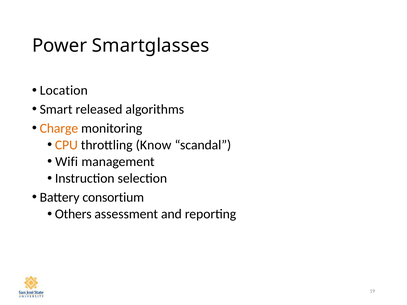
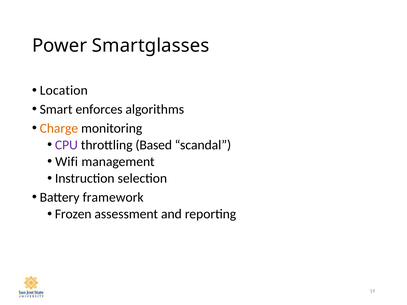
released: released -> enforces (99, 109)
CPU colour: orange -> purple (66, 145)
Know: Know -> Based (154, 145)
consortium: consortium -> framework (113, 197)
Others: Others -> Frozen (73, 214)
